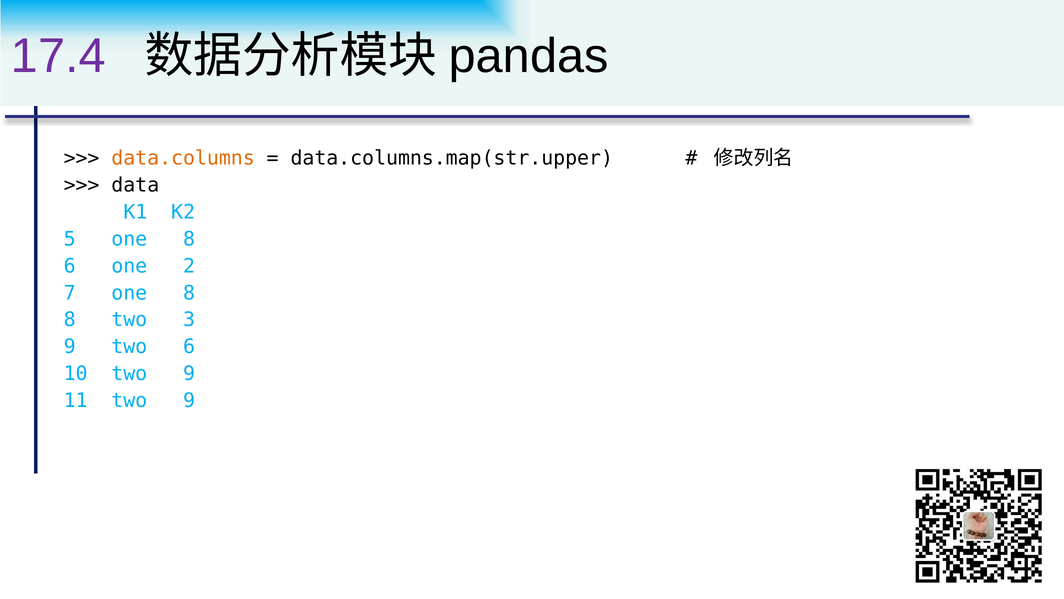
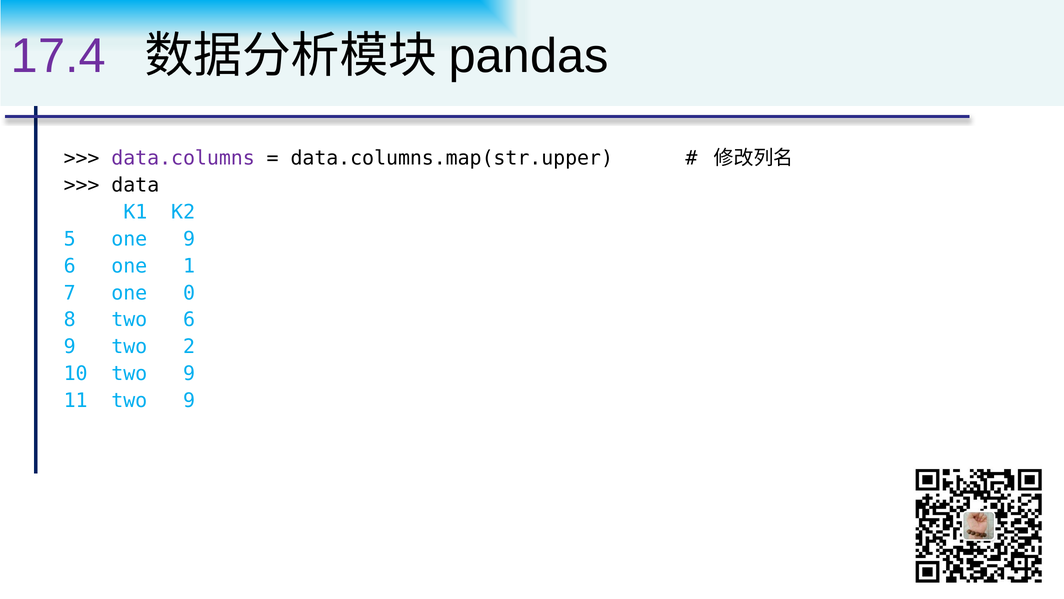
data.columns colour: orange -> purple (183, 158)
5 one 8: 8 -> 9 (189, 239)
2: 2 -> 1 (189, 266)
7 one 8: 8 -> 0 (189, 293)
two 3: 3 -> 6 (189, 320)
two 6: 6 -> 2 (189, 347)
